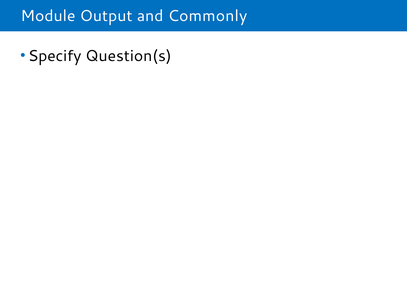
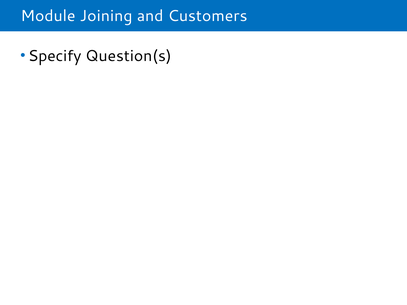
Output: Output -> Joining (106, 16)
Commonly: Commonly -> Customers (208, 16)
